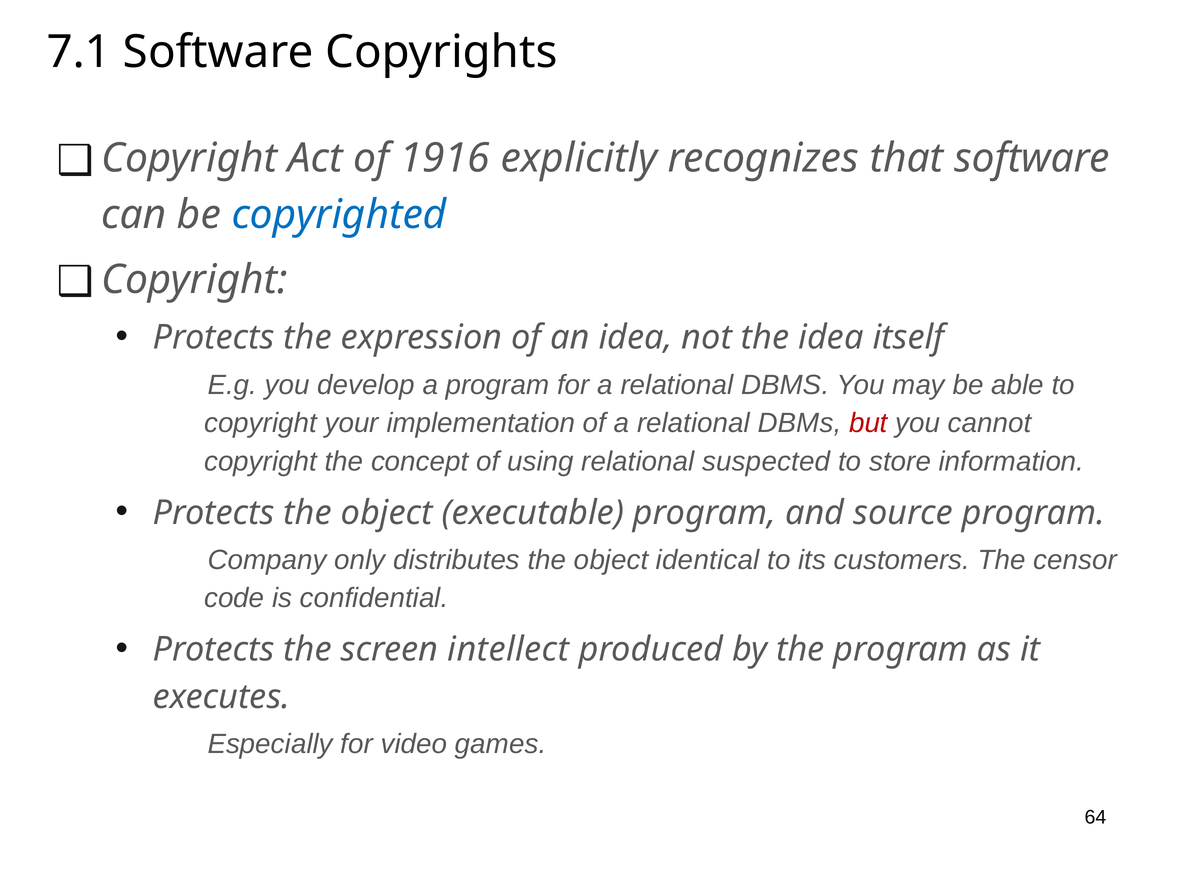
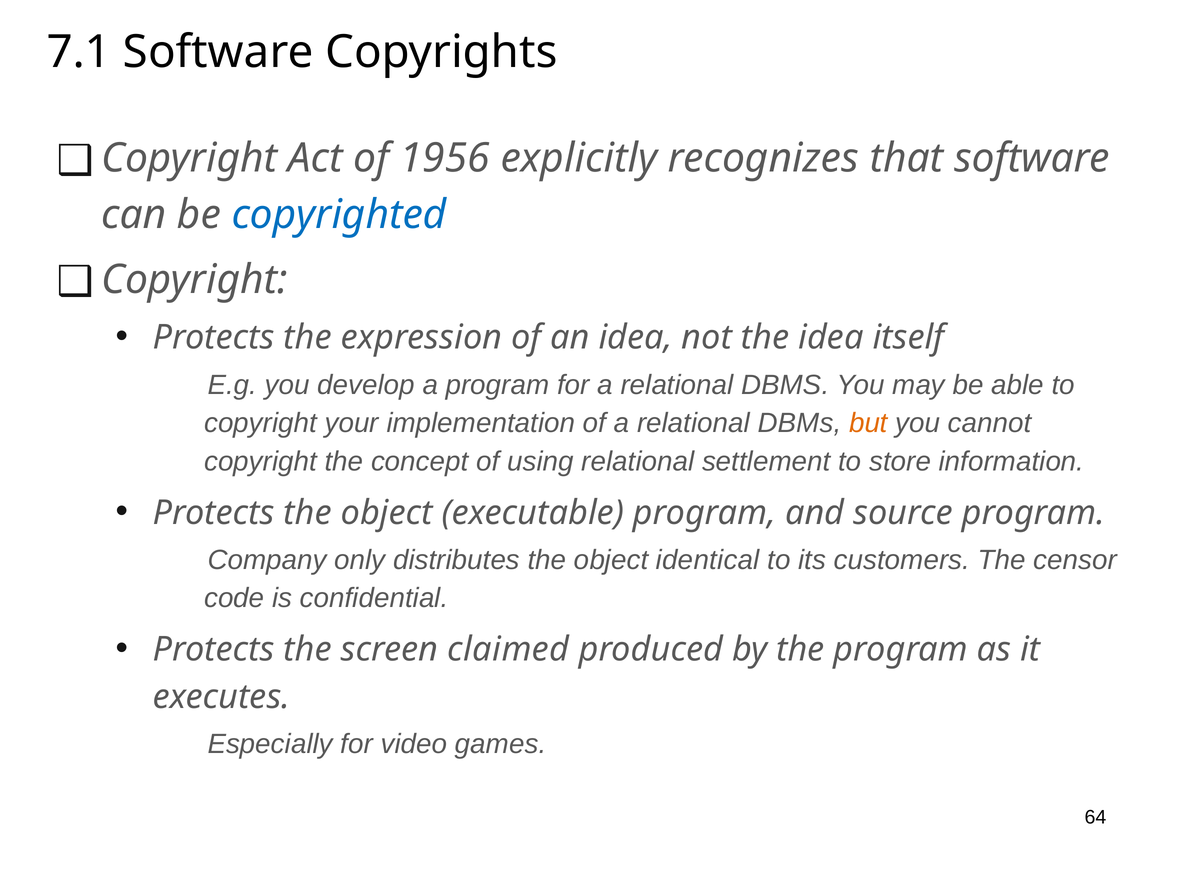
1916: 1916 -> 1956 (445, 158)
but colour: red -> orange (868, 423)
suspected: suspected -> settlement (766, 461)
intellect: intellect -> claimed (508, 649)
